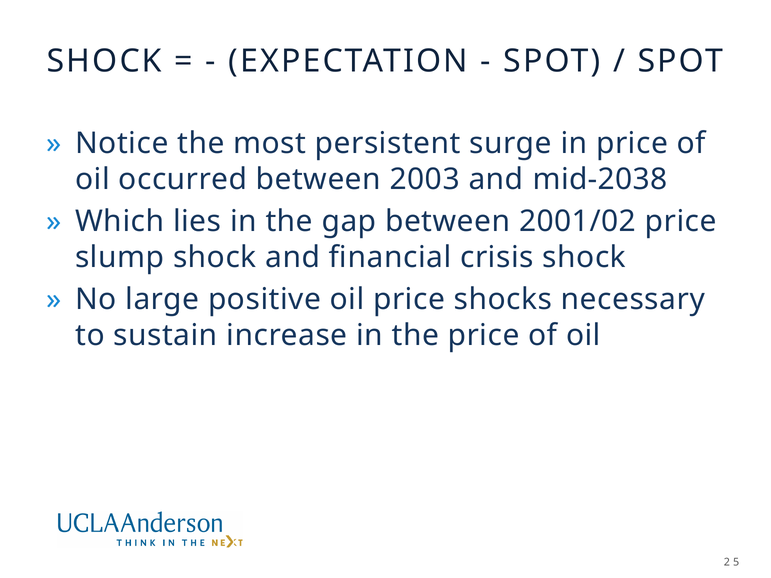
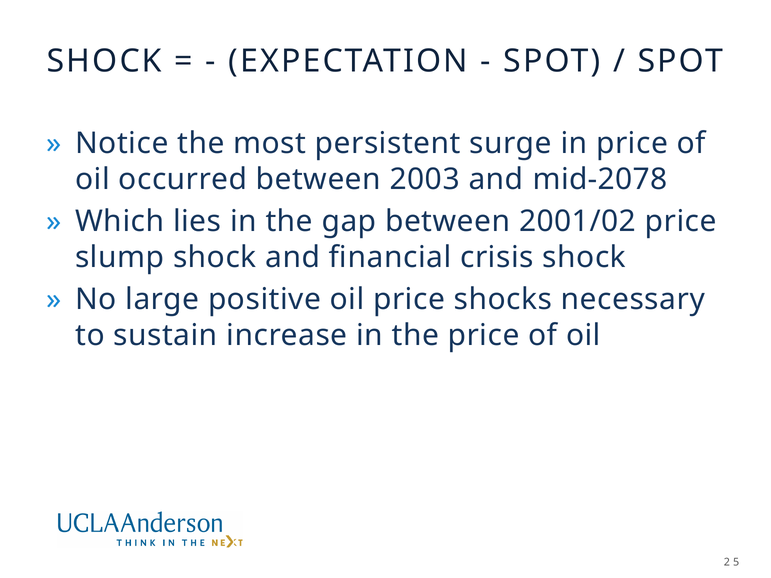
mid-2038: mid-2038 -> mid-2078 (600, 180)
